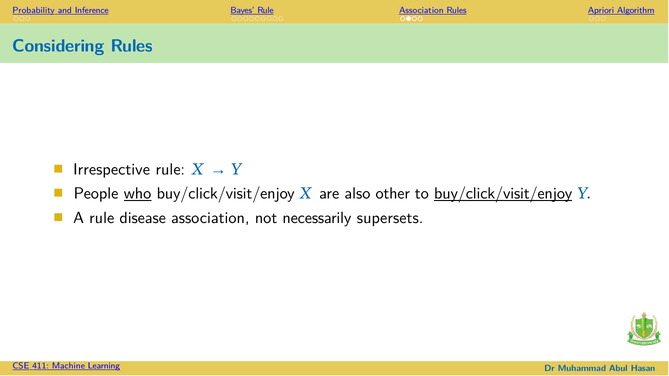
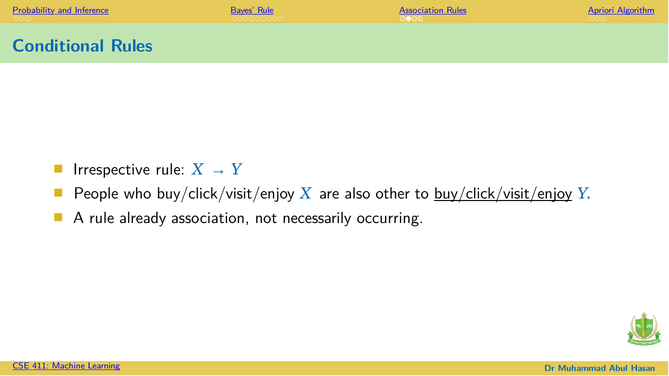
Considering: Considering -> Conditional (58, 46)
who underline: present -> none (138, 194)
disease: disease -> already (143, 218)
supersets: supersets -> occurring (390, 218)
